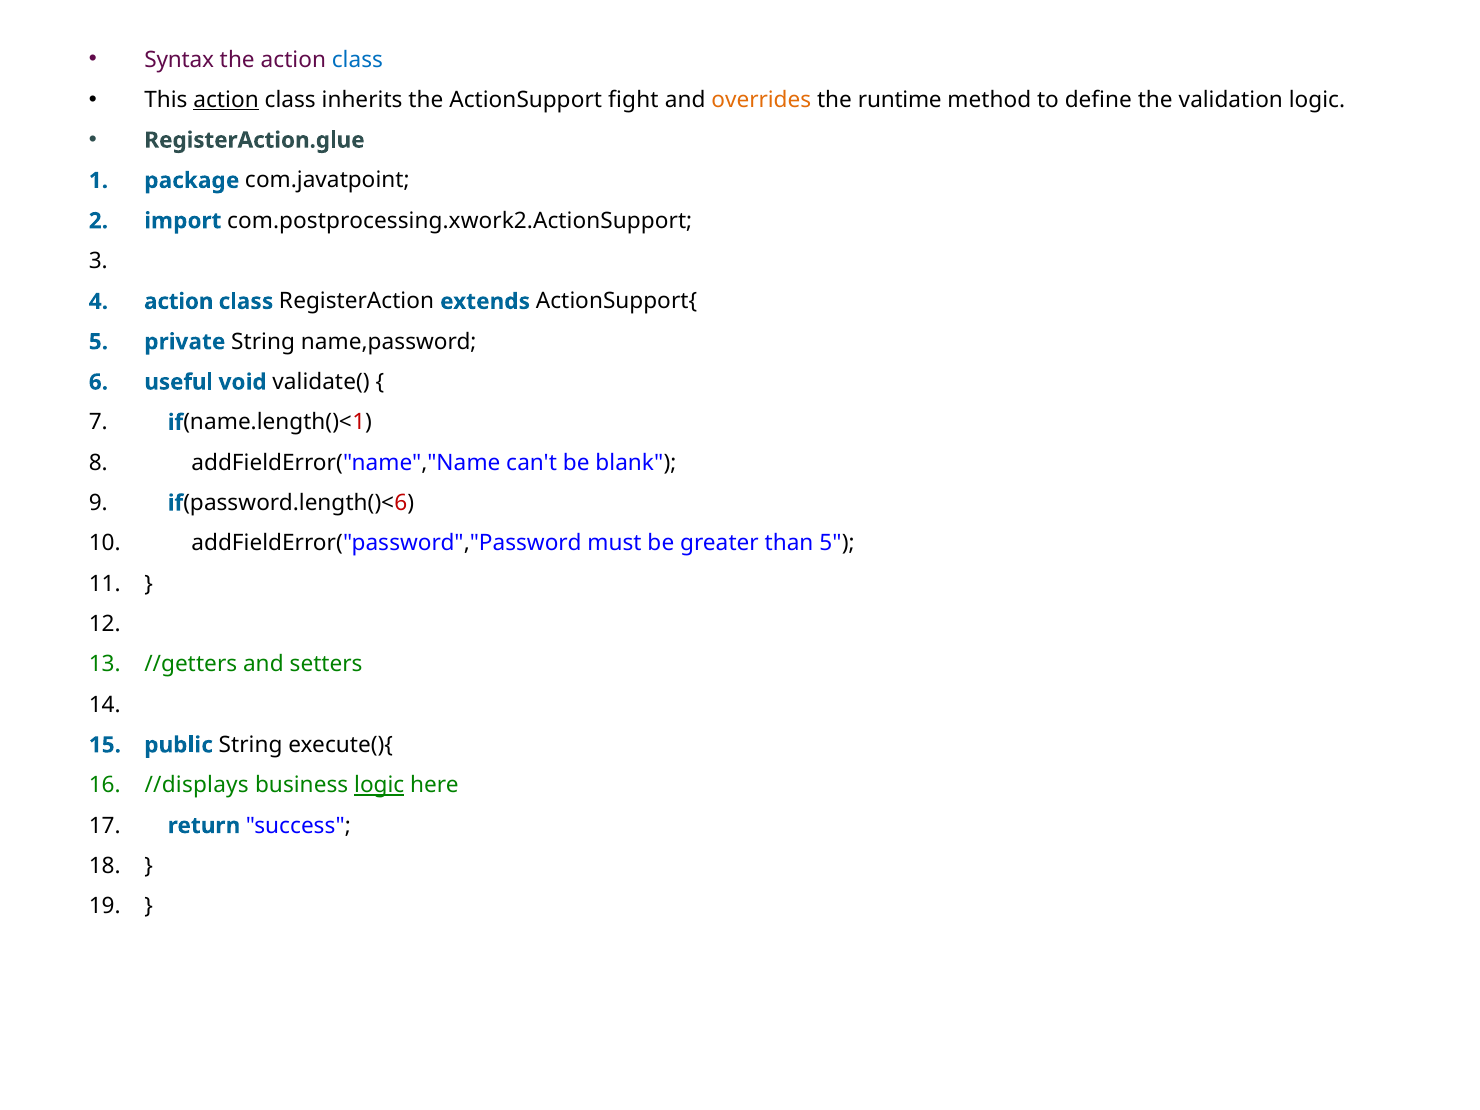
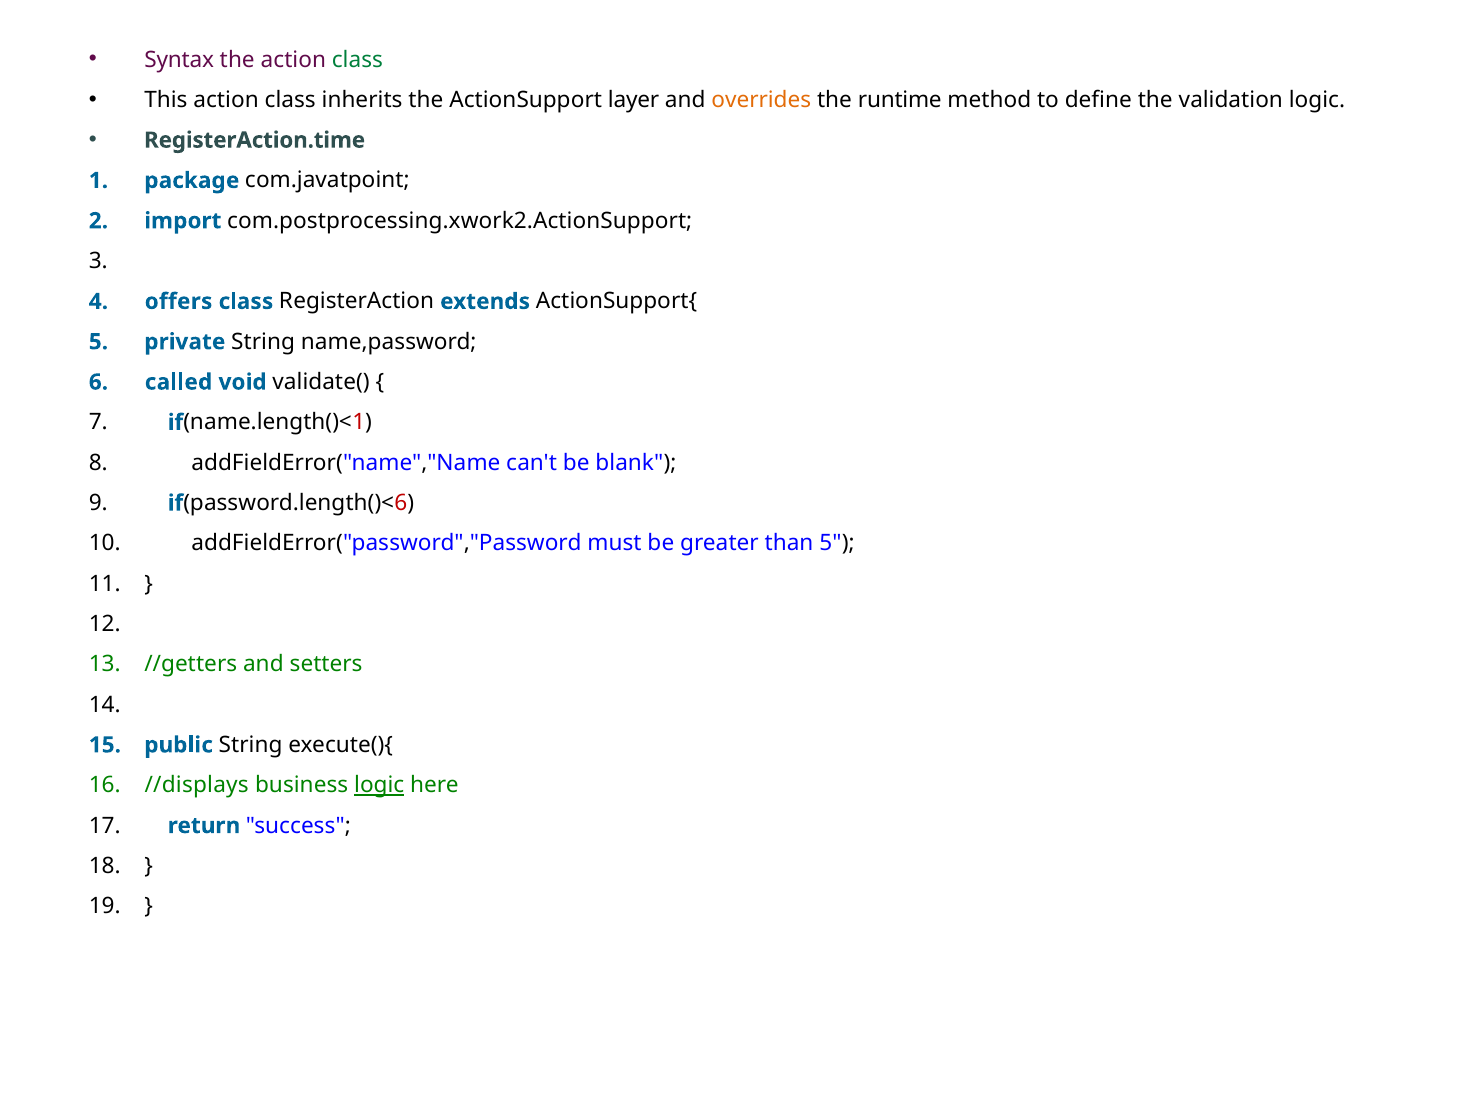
class colour: blue -> green (357, 60)
action underline: present -> none (226, 100)
fight: fight -> layer (634, 100)
RegisterAction.glue: RegisterAction.glue -> RegisterAction.time (255, 140)
action: action -> offers (179, 301)
useful: useful -> called (179, 382)
